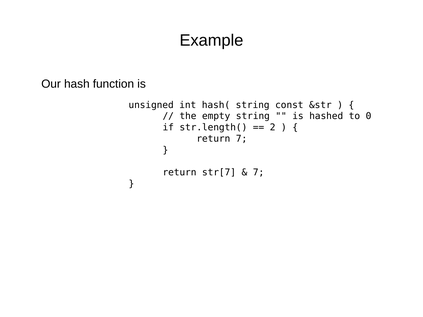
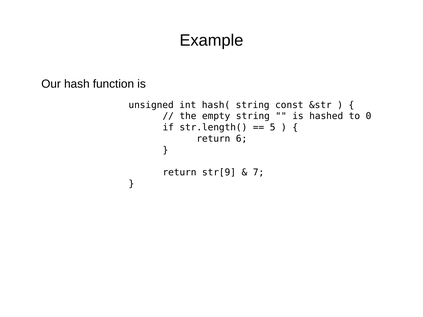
2: 2 -> 5 (273, 128)
return 7: 7 -> 6 (242, 139)
str[7: str[7 -> str[9 (219, 173)
